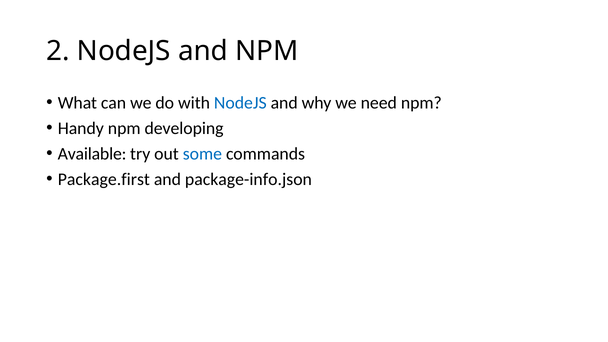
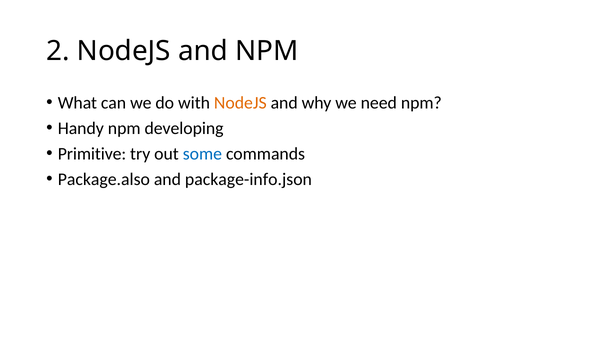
NodeJS colour: blue -> orange (240, 103)
Available: Available -> Primitive (92, 154)
Package.first: Package.first -> Package.also (104, 179)
